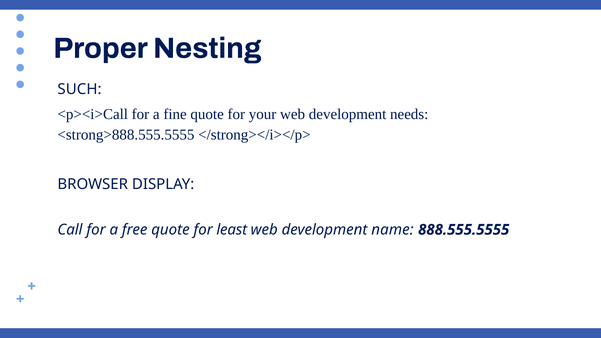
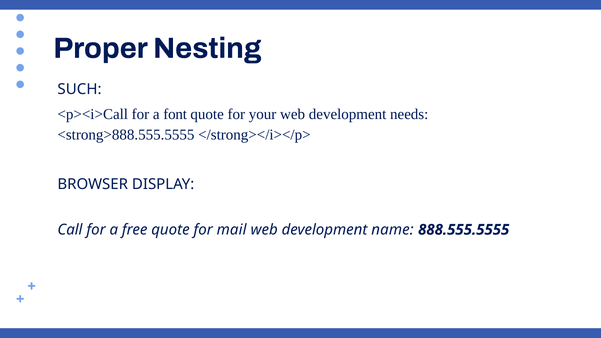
fine: fine -> font (175, 114)
least: least -> mail (232, 230)
